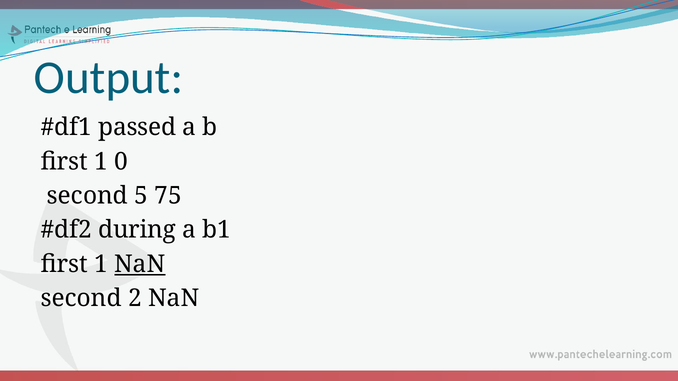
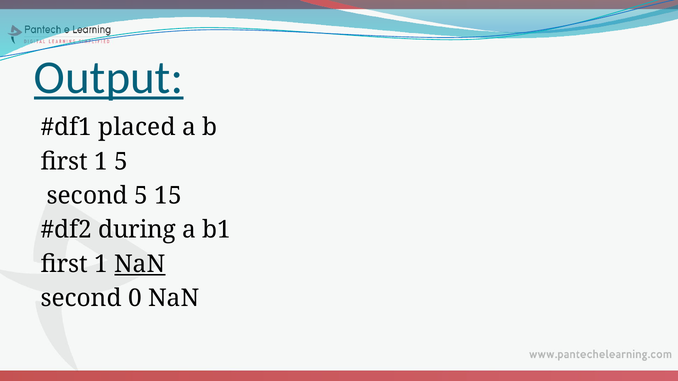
Output underline: none -> present (109, 78)
passed: passed -> placed (137, 127)
1 0: 0 -> 5 (121, 162)
75: 75 -> 15 (168, 196)
2: 2 -> 0 (135, 299)
